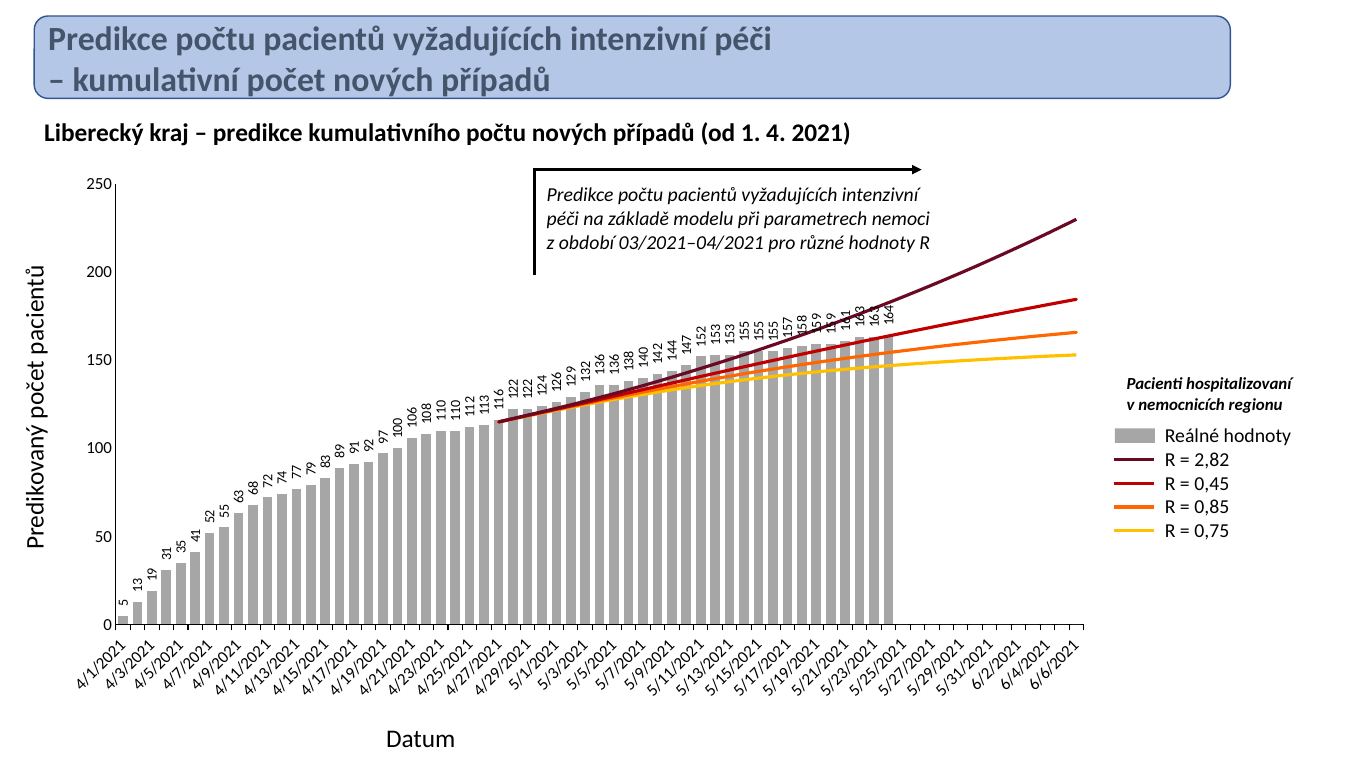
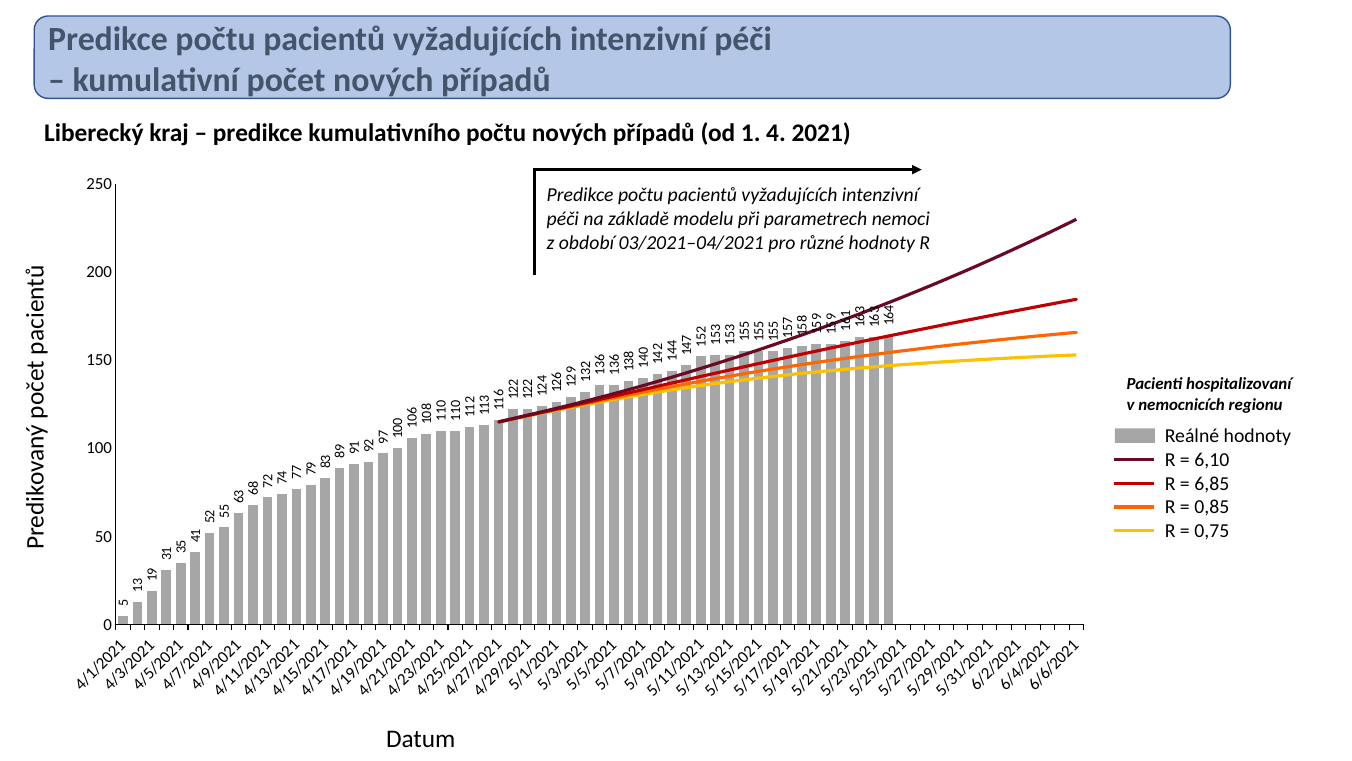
2,82: 2,82 -> 6,10 (1212, 460)
0,45: 0,45 -> 6,85 (1212, 483)
